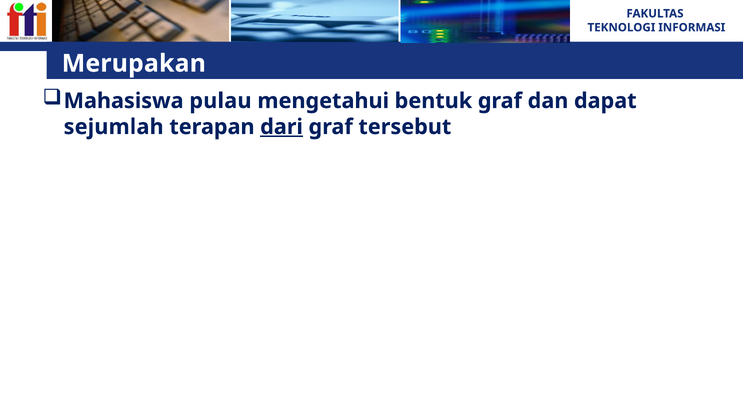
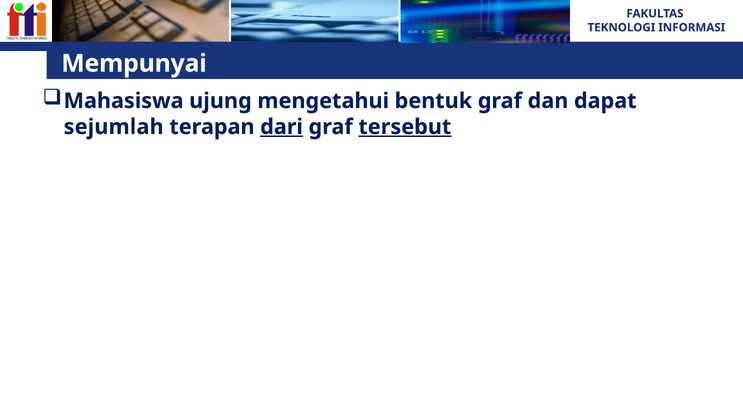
Merupakan: Merupakan -> Mempunyai (134, 63)
pulau: pulau -> ujung (221, 101)
tersebut underline: none -> present (405, 127)
